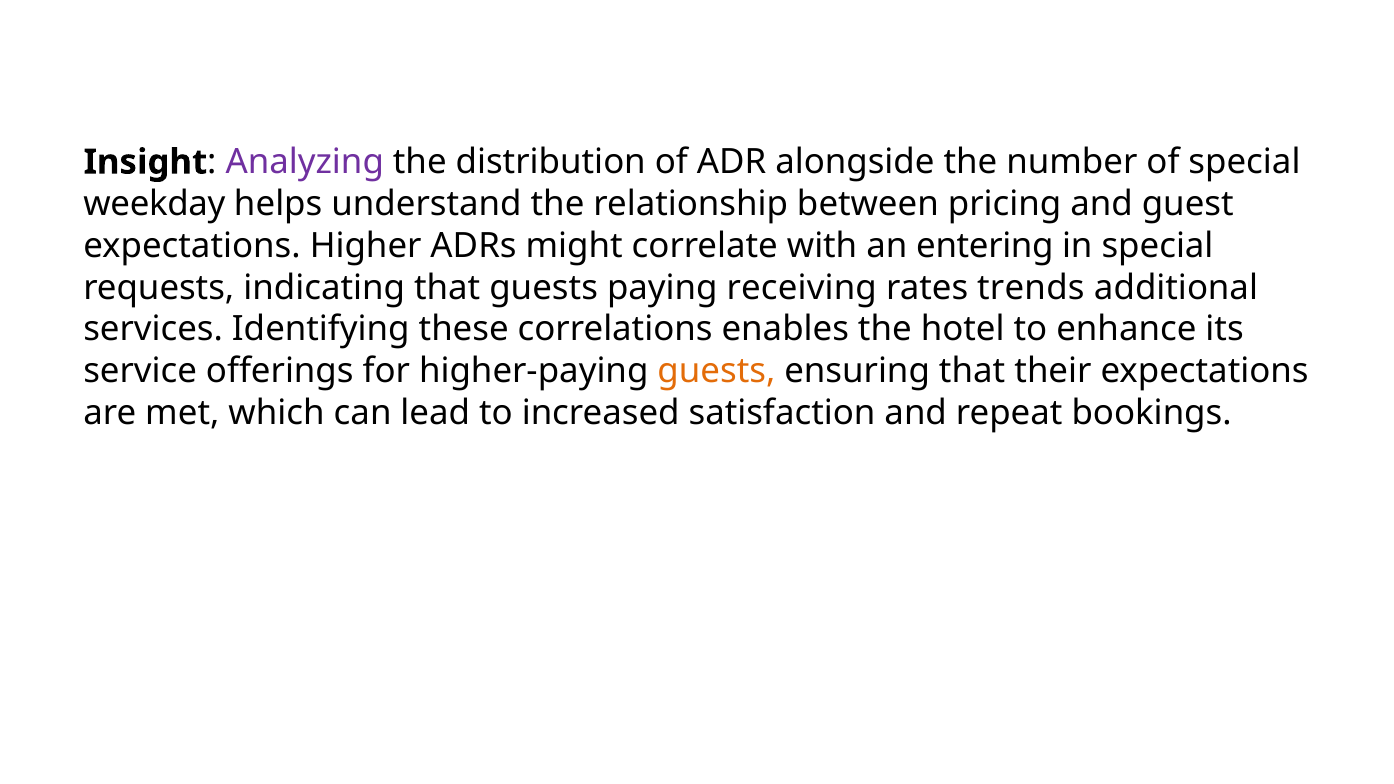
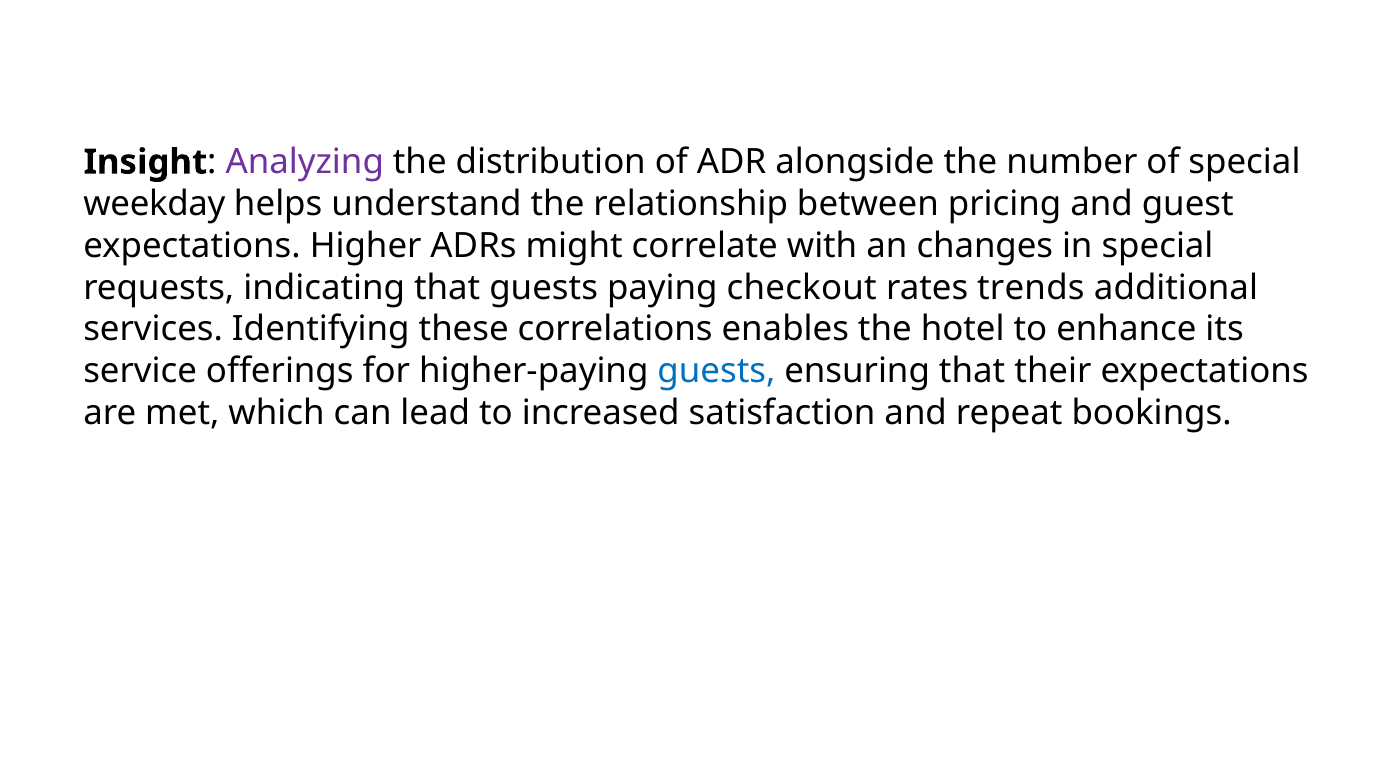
entering: entering -> changes (985, 246)
receiving: receiving -> checkout (802, 288)
guests colour: orange -> blue (716, 371)
